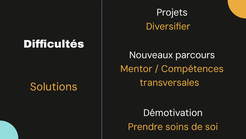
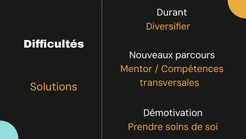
Projets: Projets -> Durant (172, 13)
